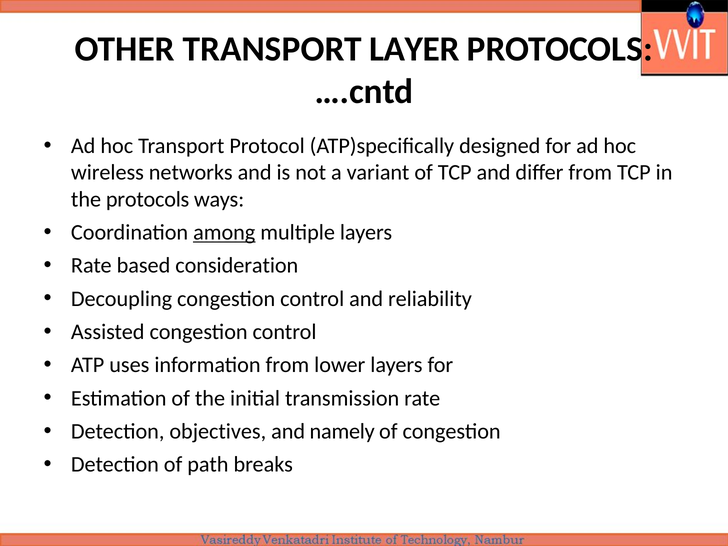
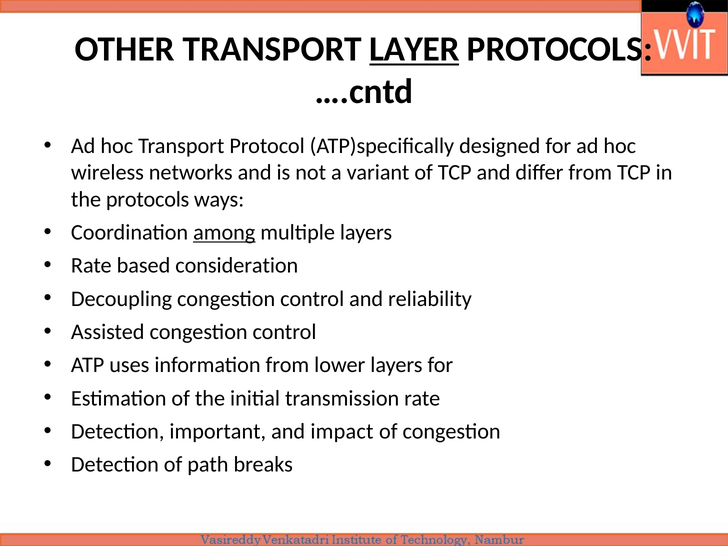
LAYER underline: none -> present (414, 49)
objectives: objectives -> important (218, 431)
namely: namely -> impact (342, 431)
